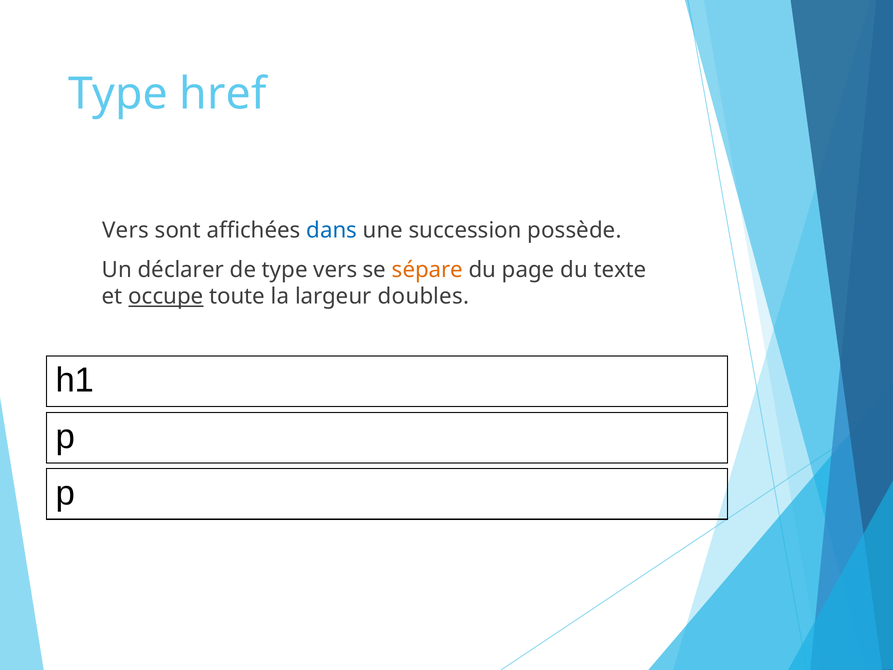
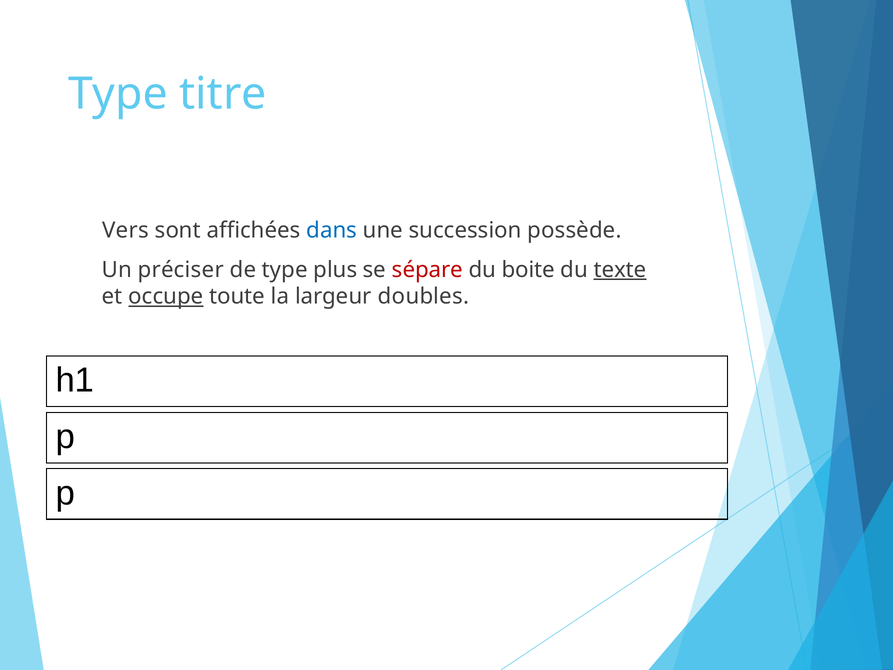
href: href -> titre (223, 94)
déclarer: déclarer -> préciser (181, 270)
type vers: vers -> plus (335, 270)
sépare colour: orange -> red (427, 270)
page: page -> boite (528, 270)
texte underline: none -> present (620, 270)
